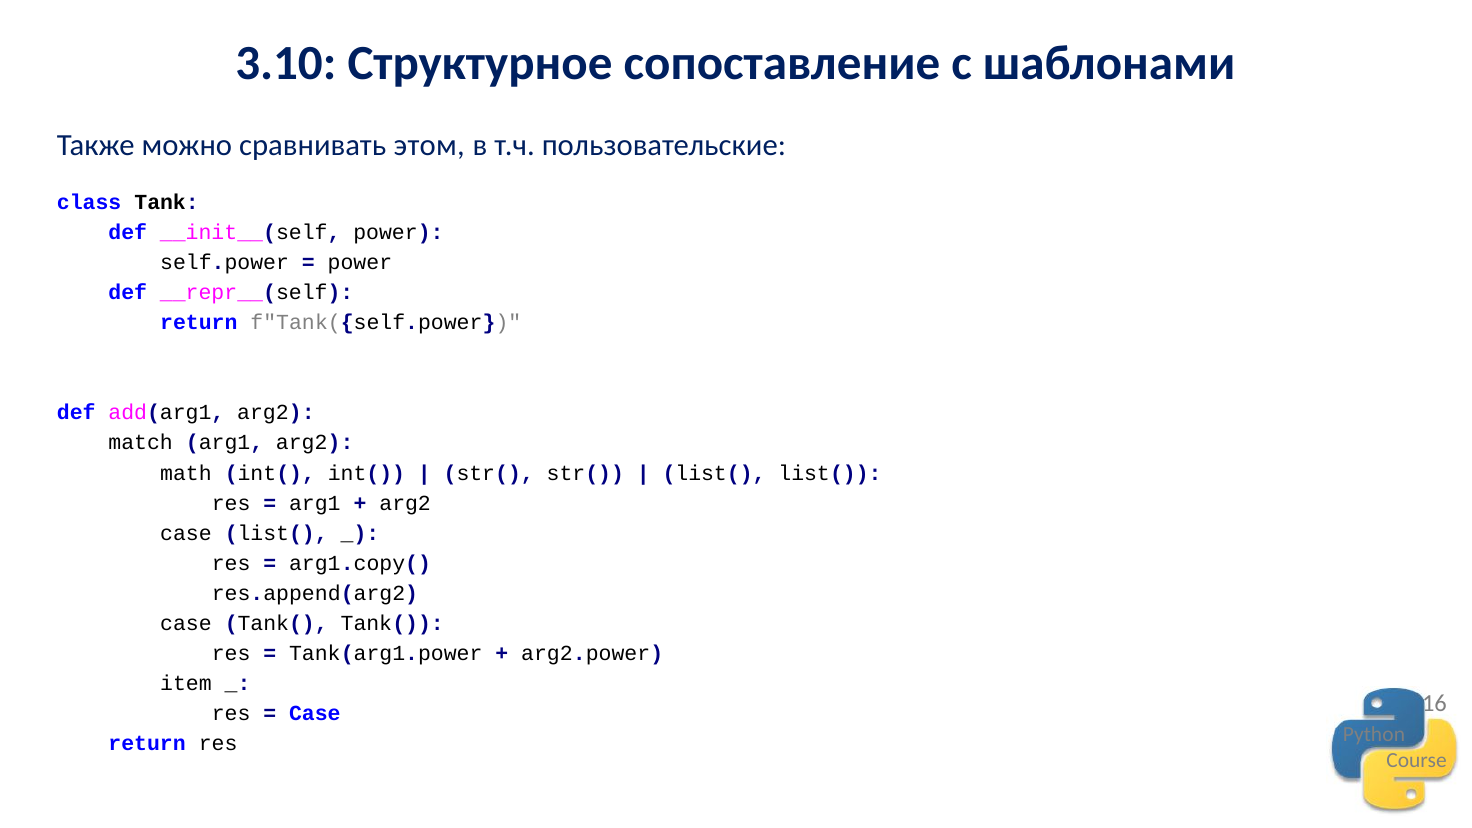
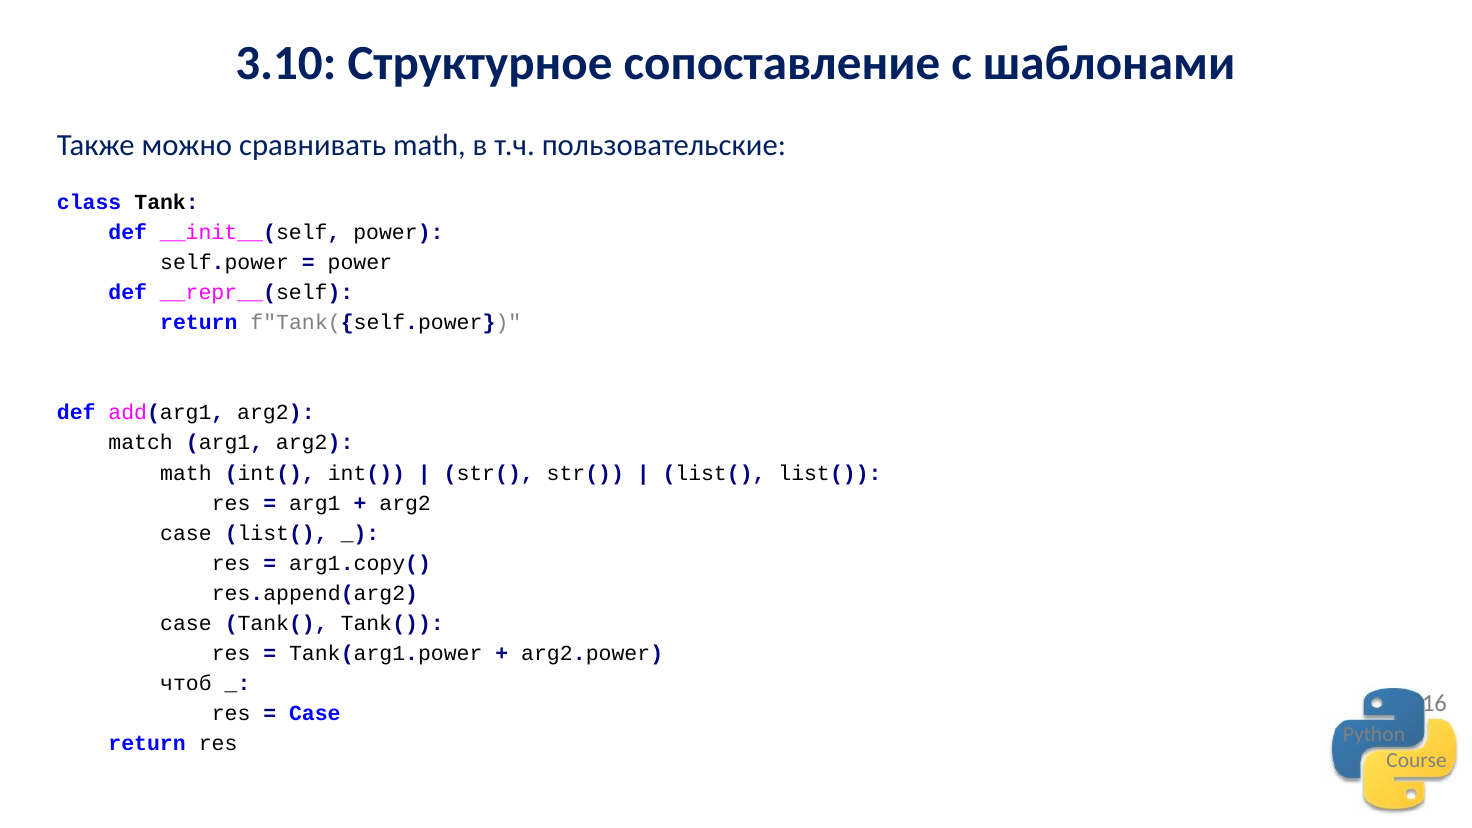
сравнивать этом: этом -> math (429, 145)
item: item -> чтоб (186, 684)
